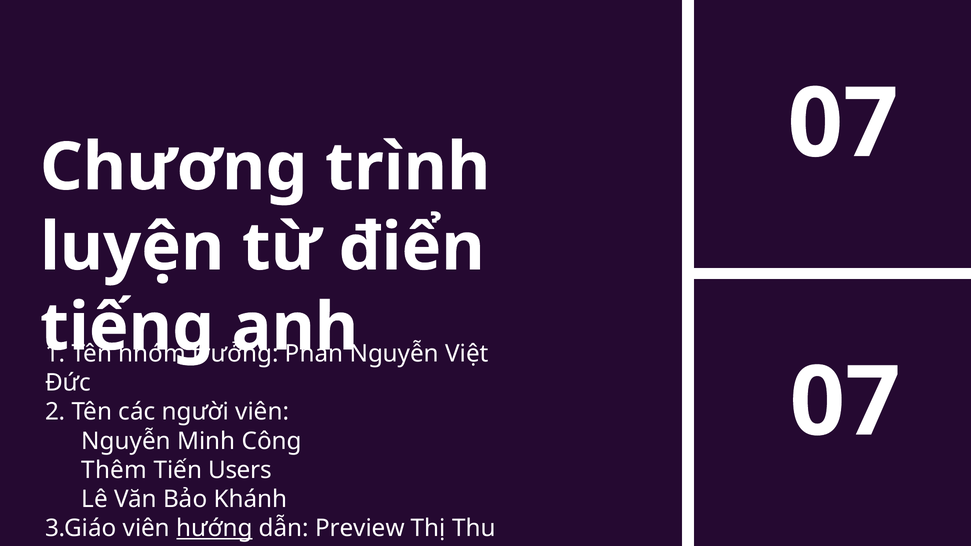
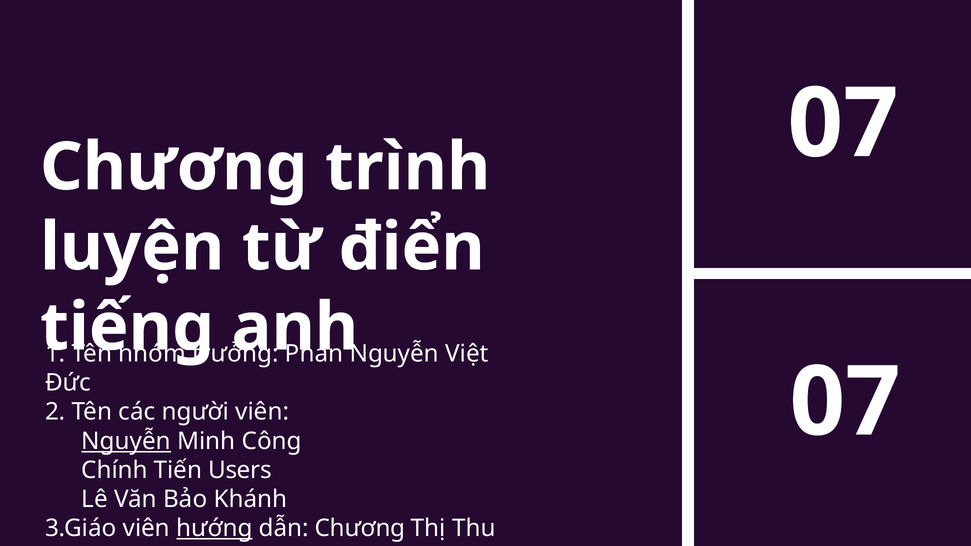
Nguyễn underline: none -> present (126, 441)
Thêm: Thêm -> Chính (114, 470)
dẫn Preview: Preview -> Chương (360, 529)
